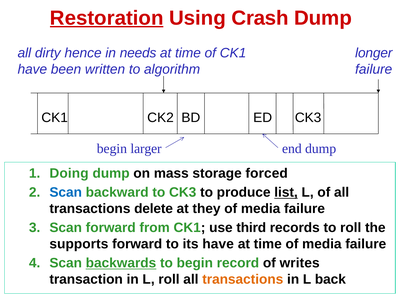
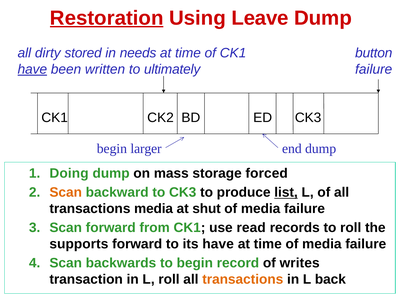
Crash: Crash -> Leave (260, 18)
hence: hence -> stored (83, 53)
longer: longer -> button (374, 53)
have underline: none -> present (32, 69)
algorithm: algorithm -> ultimately (172, 69)
Scan colour: blue -> orange (66, 193)
transactions delete: delete -> media (154, 209)
they: they -> shut (207, 209)
third: third -> read (251, 228)
backwards underline: present -> none (121, 264)
